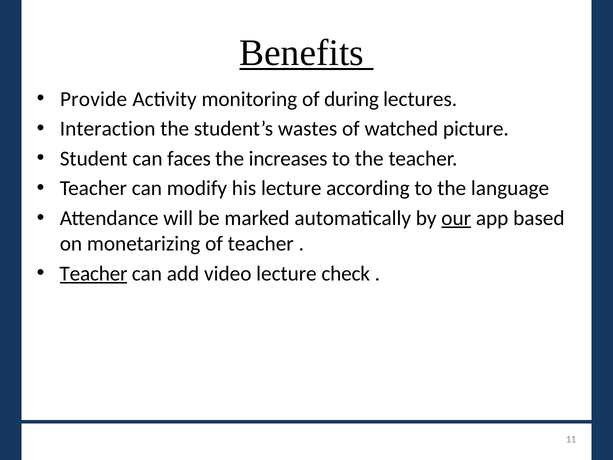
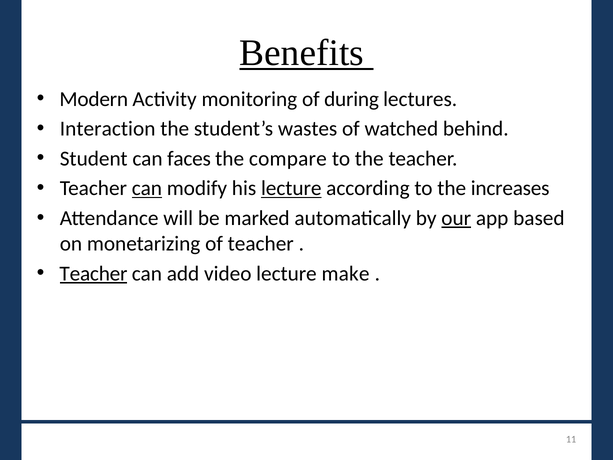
Provide: Provide -> Modern (94, 99)
picture: picture -> behind (476, 129)
increases: increases -> compare (288, 159)
can underline: none -> present (147, 188)
lecture underline: none -> present (291, 188)
language: language -> increases (510, 188)
check: check -> make (346, 273)
